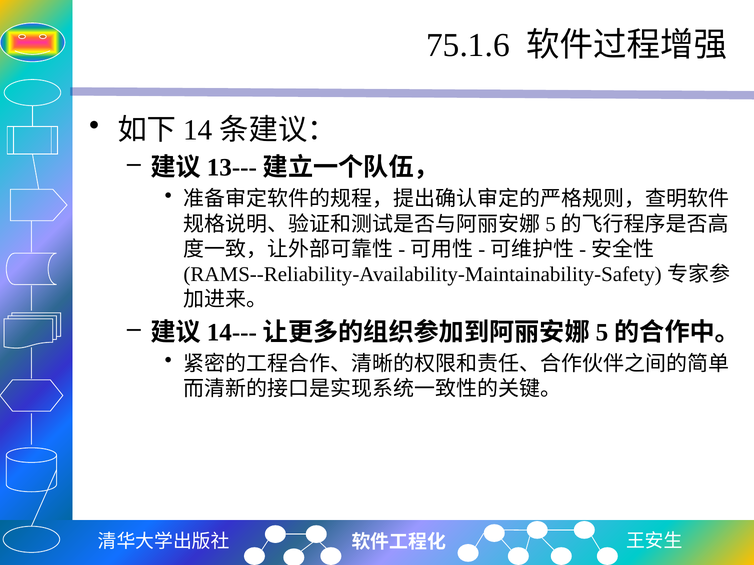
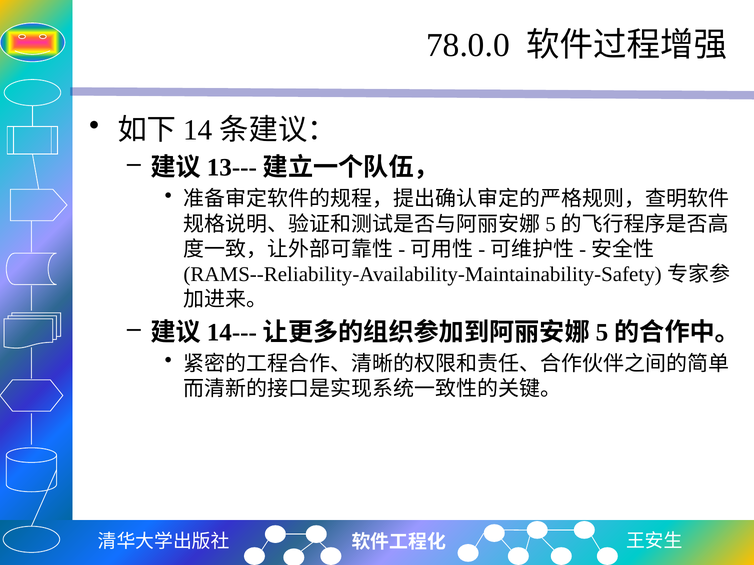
75.1.6: 75.1.6 -> 78.0.0 (468, 45)
